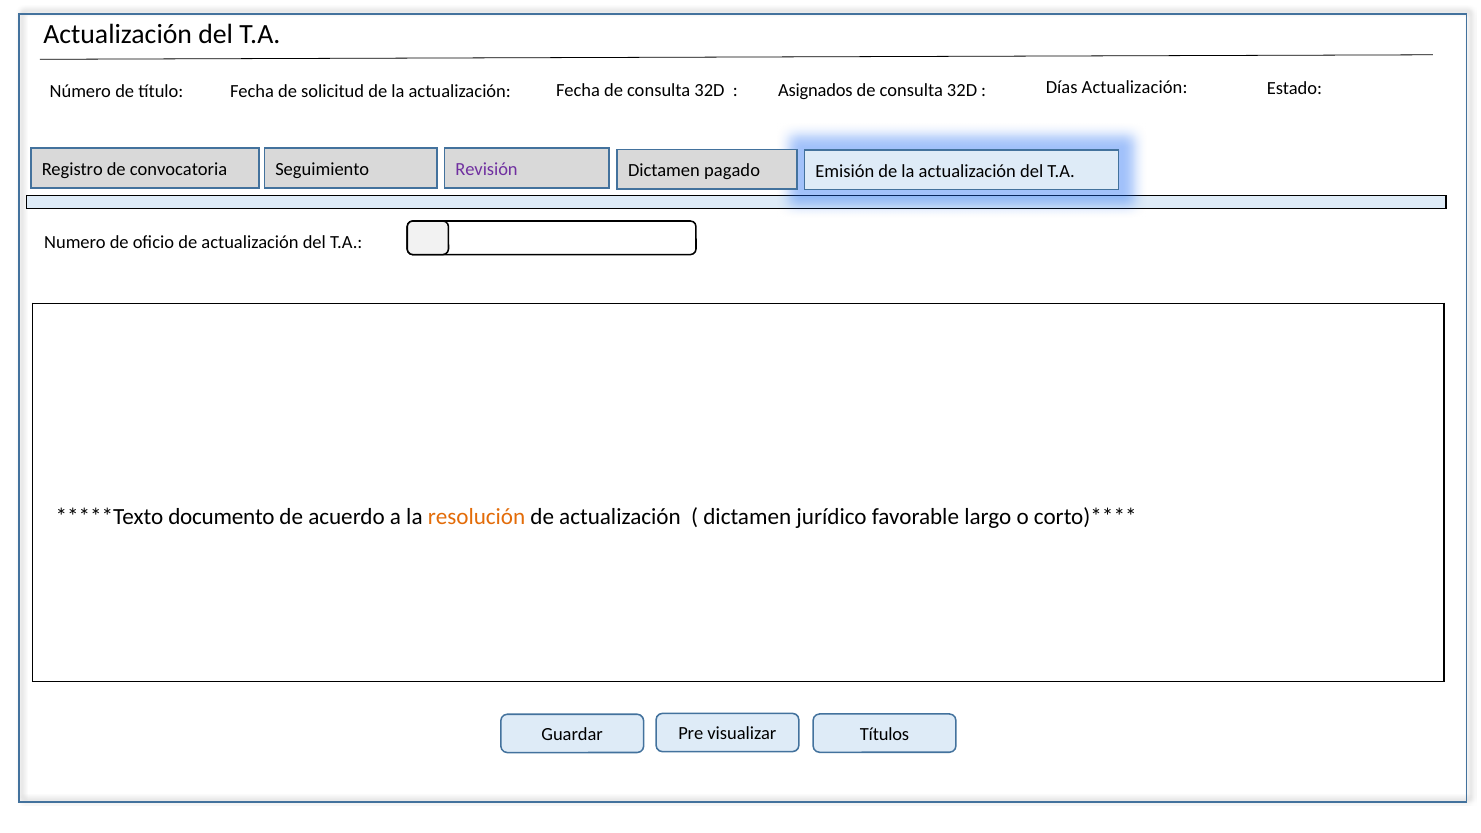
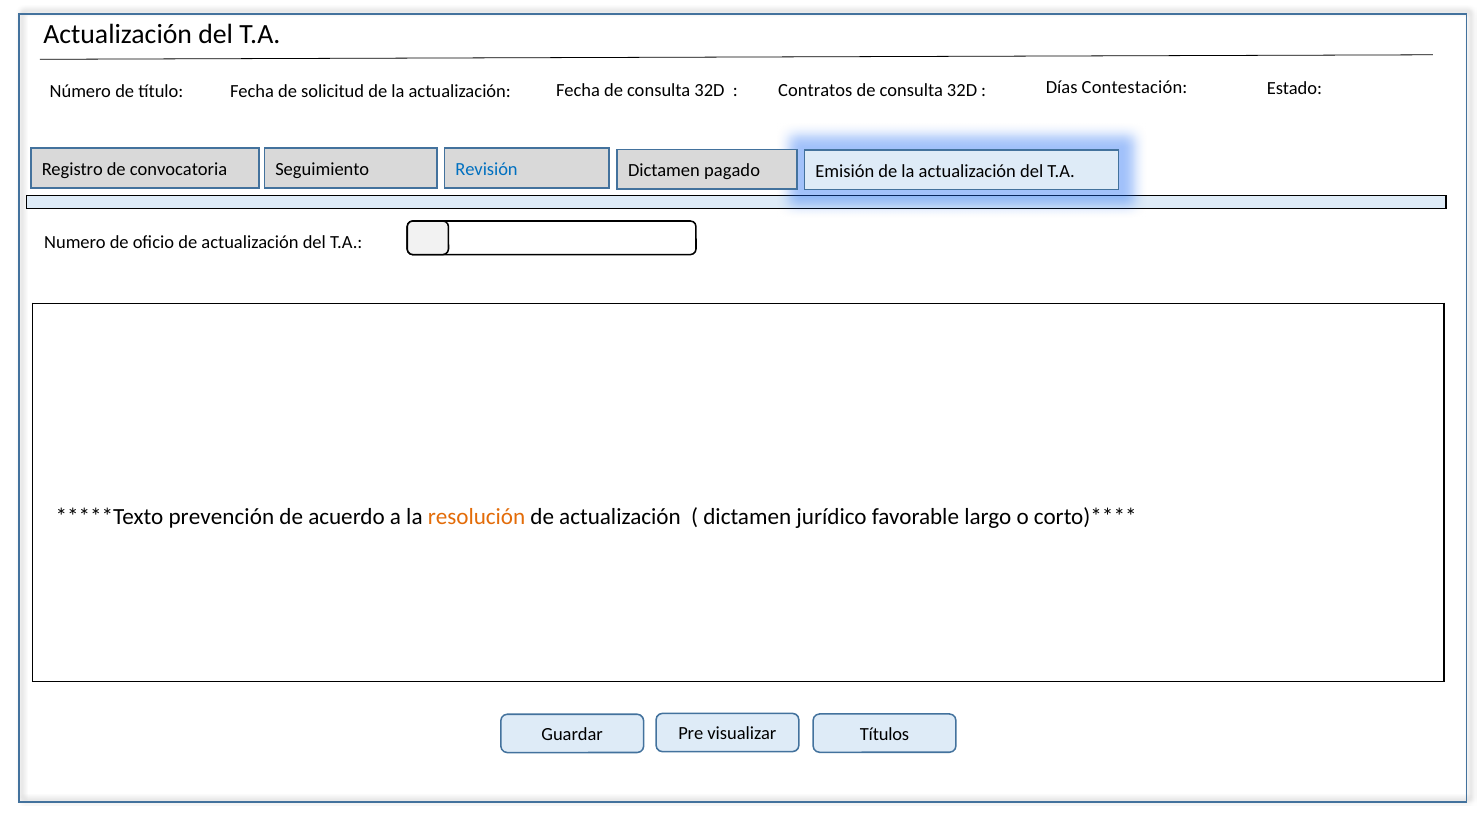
Días Actualización: Actualización -> Contestación (1135, 88)
Asignados: Asignados -> Contratos (815, 90)
Revisión colour: purple -> blue (487, 169)
documento: documento -> prevención (221, 517)
